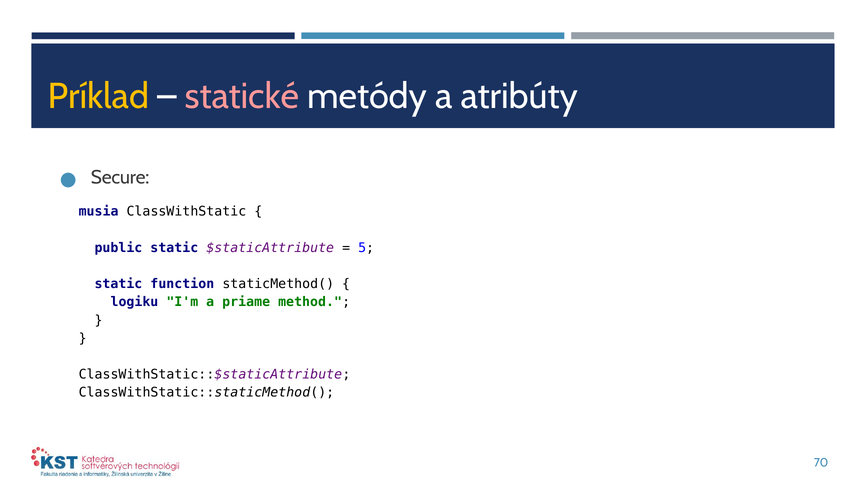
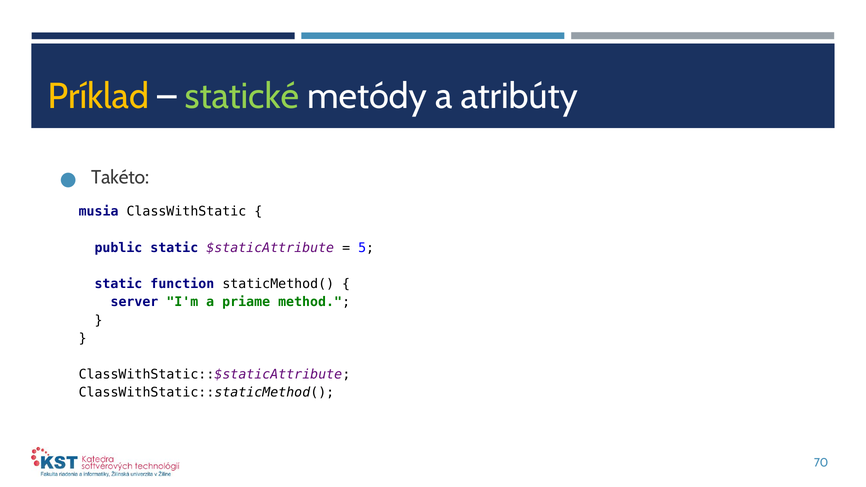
statické colour: pink -> light green (242, 96)
Secure: Secure -> Takéto (120, 178)
logiku: logiku -> server (134, 302)
